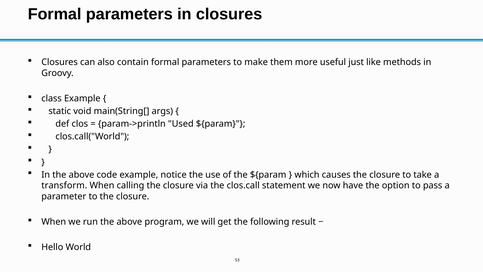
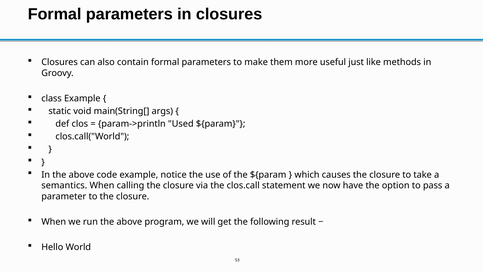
transform: transform -> semantics (64, 185)
